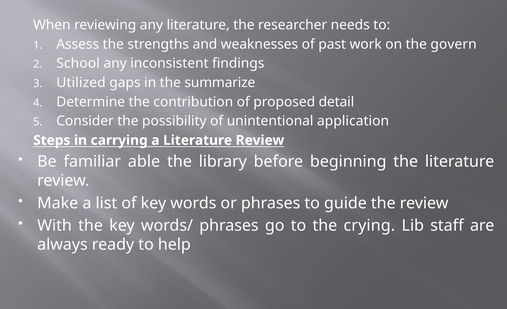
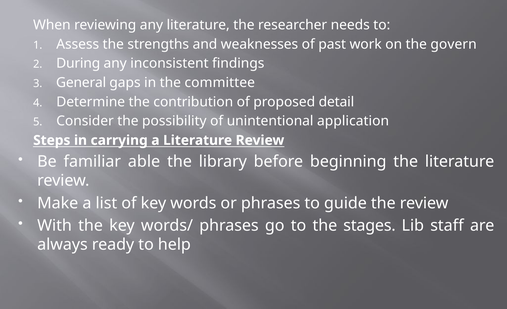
School: School -> During (78, 63)
Utilized: Utilized -> General (81, 83)
summarize: summarize -> committee (220, 83)
crying: crying -> stages (370, 226)
